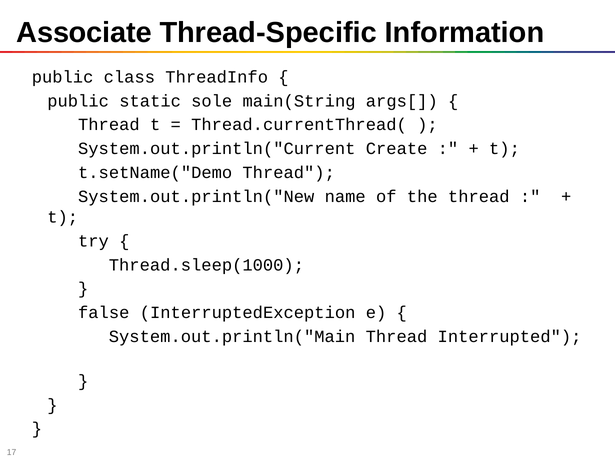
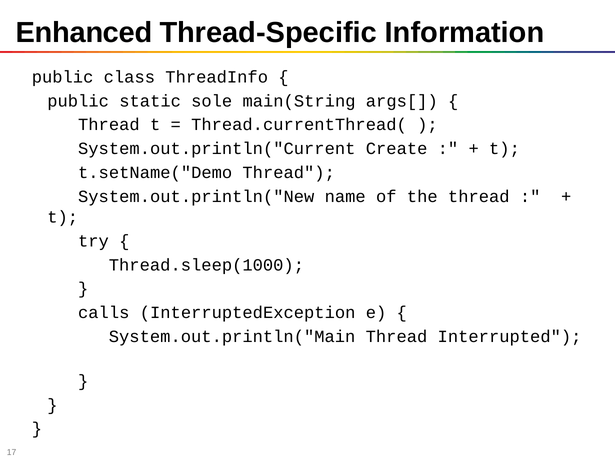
Associate: Associate -> Enhanced (84, 33)
false: false -> calls (104, 313)
